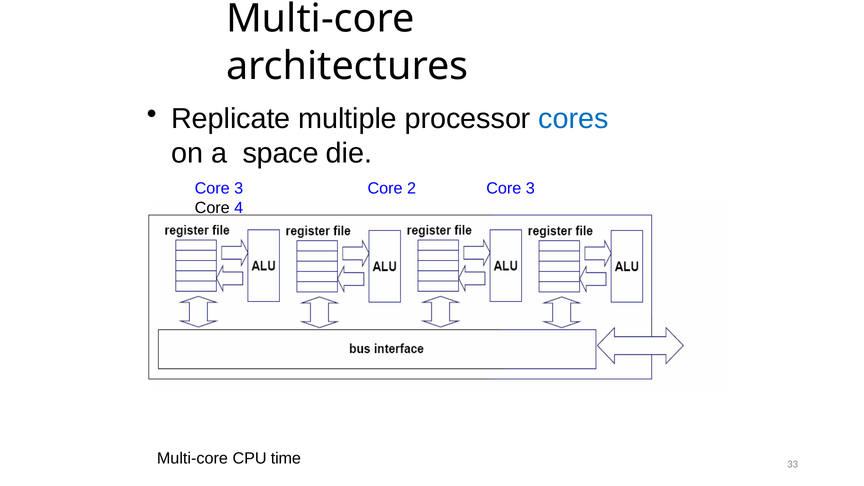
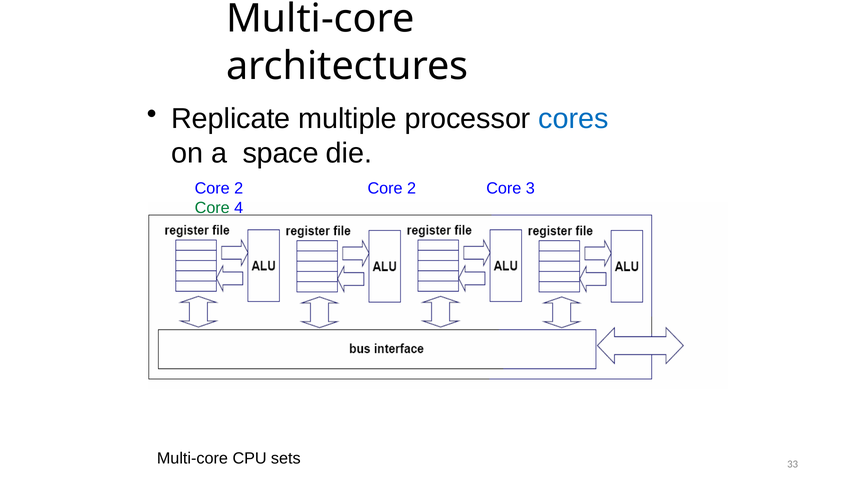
3: 3 -> 2 (239, 188)
Core colour: black -> green (212, 208)
time: time -> sets (286, 458)
